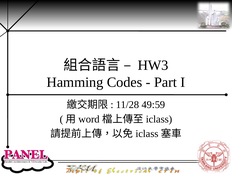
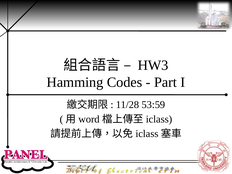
49:59: 49:59 -> 53:59 (153, 105)
